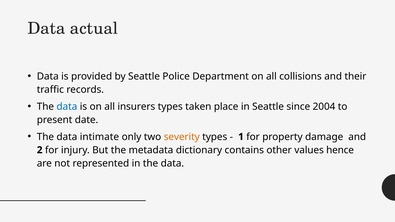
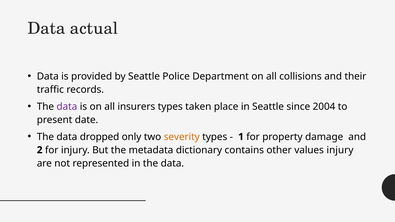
data colour: blue -> purple (67, 107)
intimate: intimate -> dropped (100, 137)
values hence: hence -> injury (340, 150)
